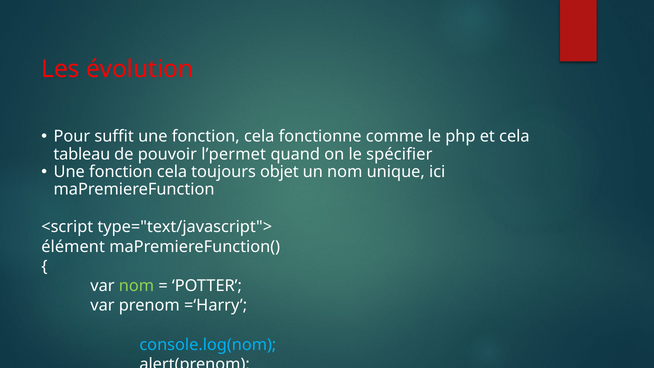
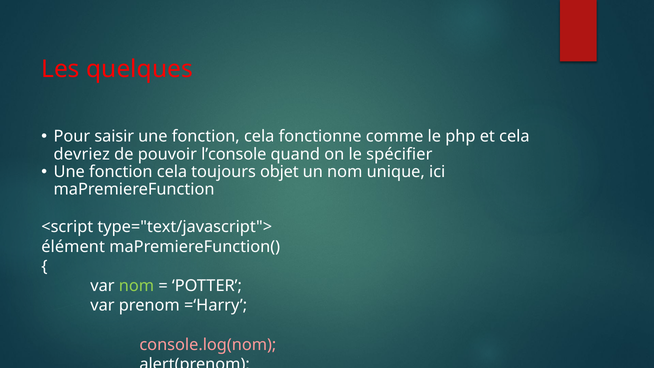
évolution: évolution -> quelques (140, 69)
suffit: suffit -> saisir (114, 136)
tableau: tableau -> devriez (82, 154)
l’permet: l’permet -> l’console (234, 154)
console.log(nom colour: light blue -> pink (208, 345)
